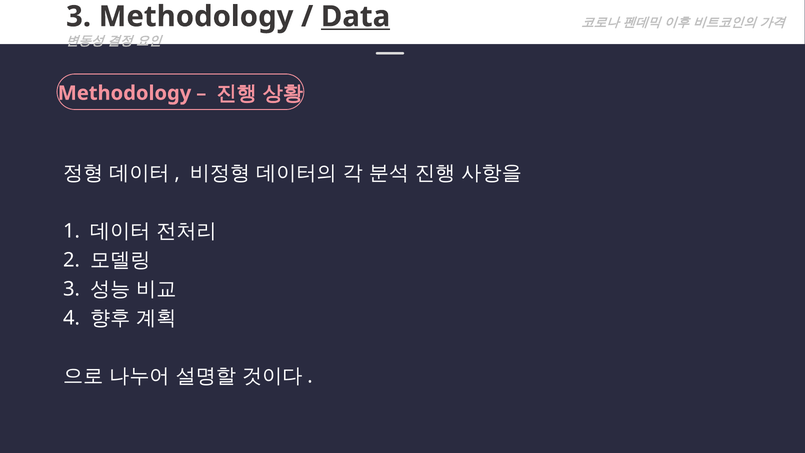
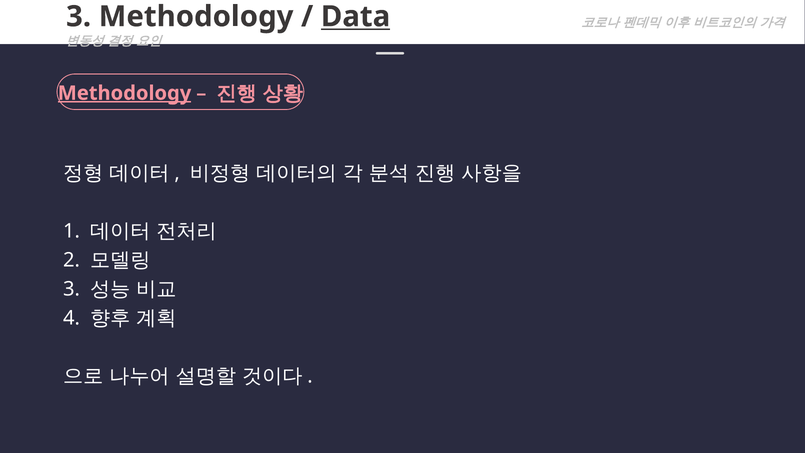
Methodology underline: none -> present (125, 93)
